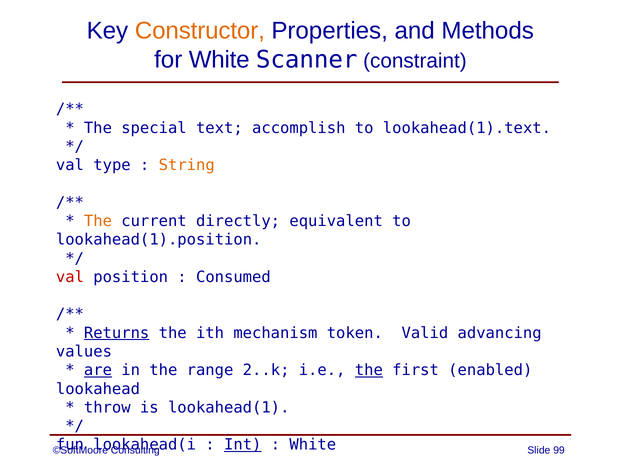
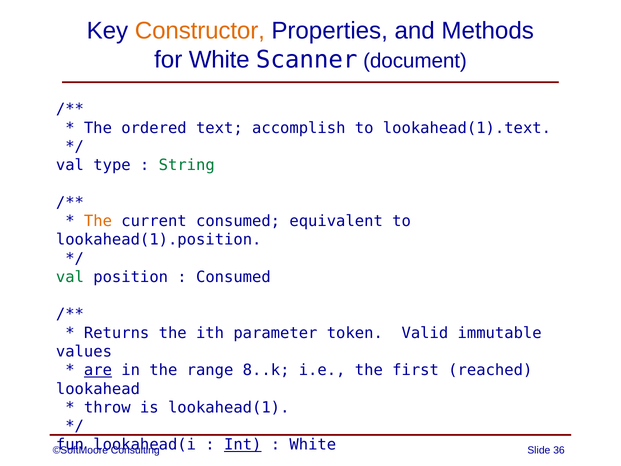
constraint: constraint -> document (415, 61)
special: special -> ordered (154, 128)
String colour: orange -> green (187, 165)
current directly: directly -> consumed (238, 221)
val colour: red -> green (70, 277)
Returns underline: present -> none (117, 333)
mechanism: mechanism -> parameter (275, 333)
advancing: advancing -> immutable (500, 333)
2..k: 2..k -> 8..k (266, 370)
the underline: present -> none (369, 370)
enabled: enabled -> reached (490, 370)
99: 99 -> 36 (559, 450)
